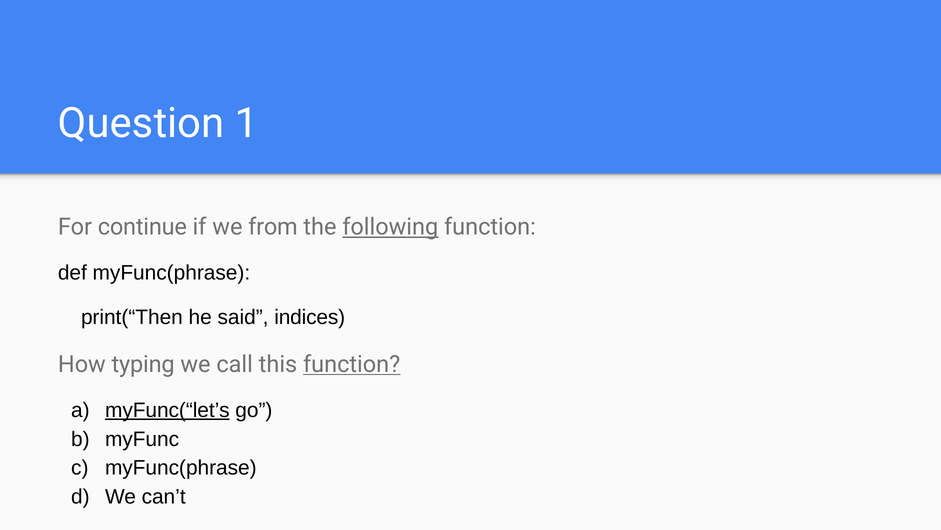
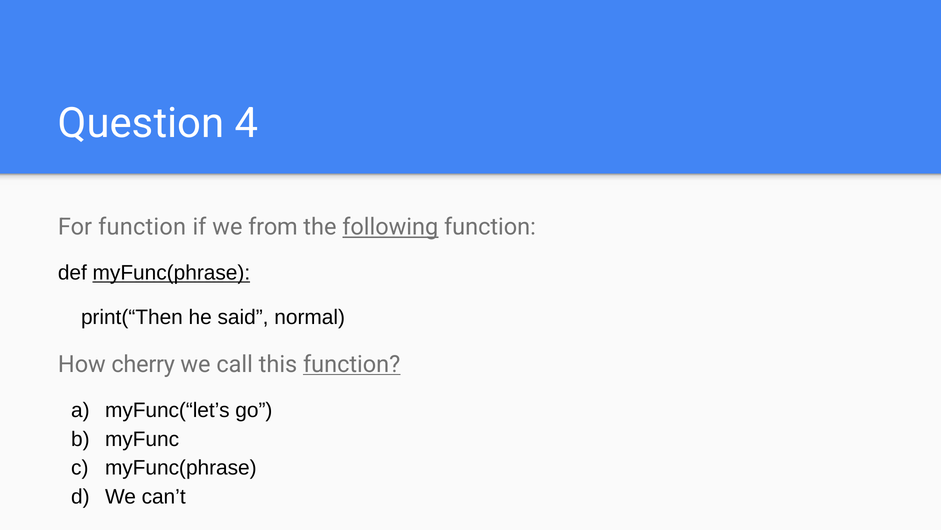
1: 1 -> 4 (246, 123)
For continue: continue -> function (142, 227)
myFunc(phrase underline: none -> present (171, 273)
indices: indices -> normal (310, 317)
typing: typing -> cherry (143, 364)
myFunc(“let’s underline: present -> none (167, 410)
